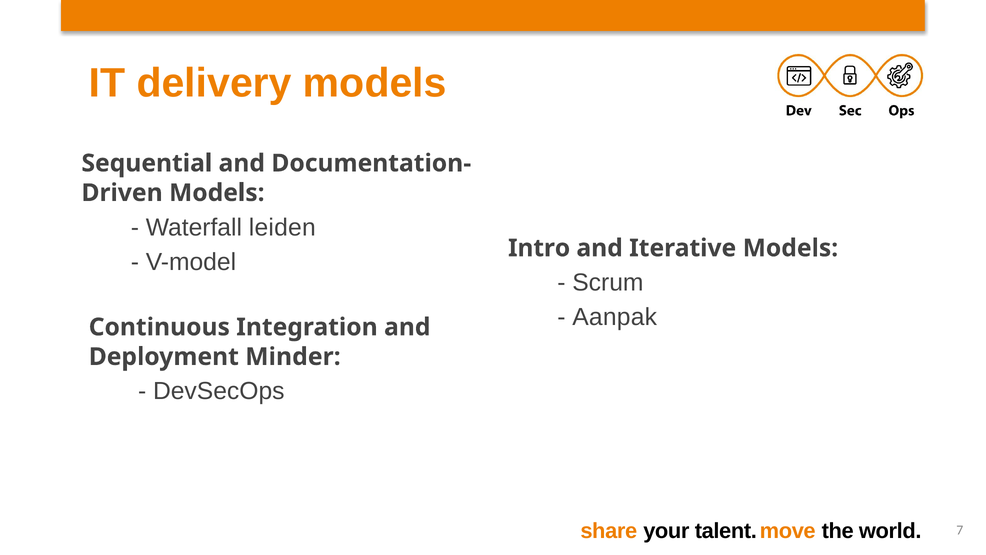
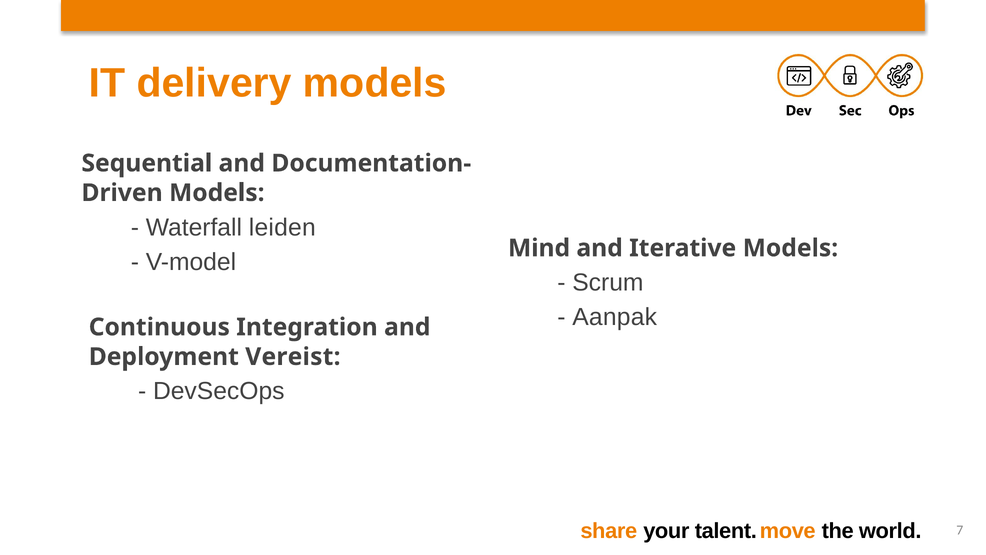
Intro: Intro -> Mind (539, 248)
Minder: Minder -> Vereist (293, 357)
